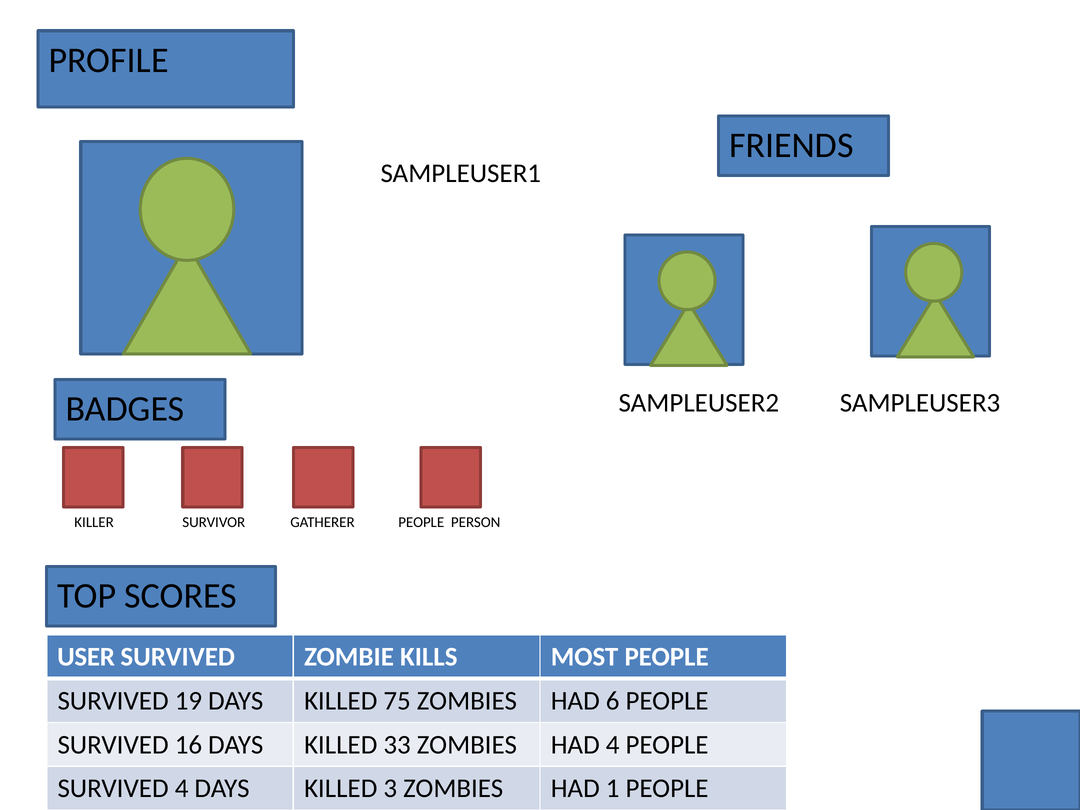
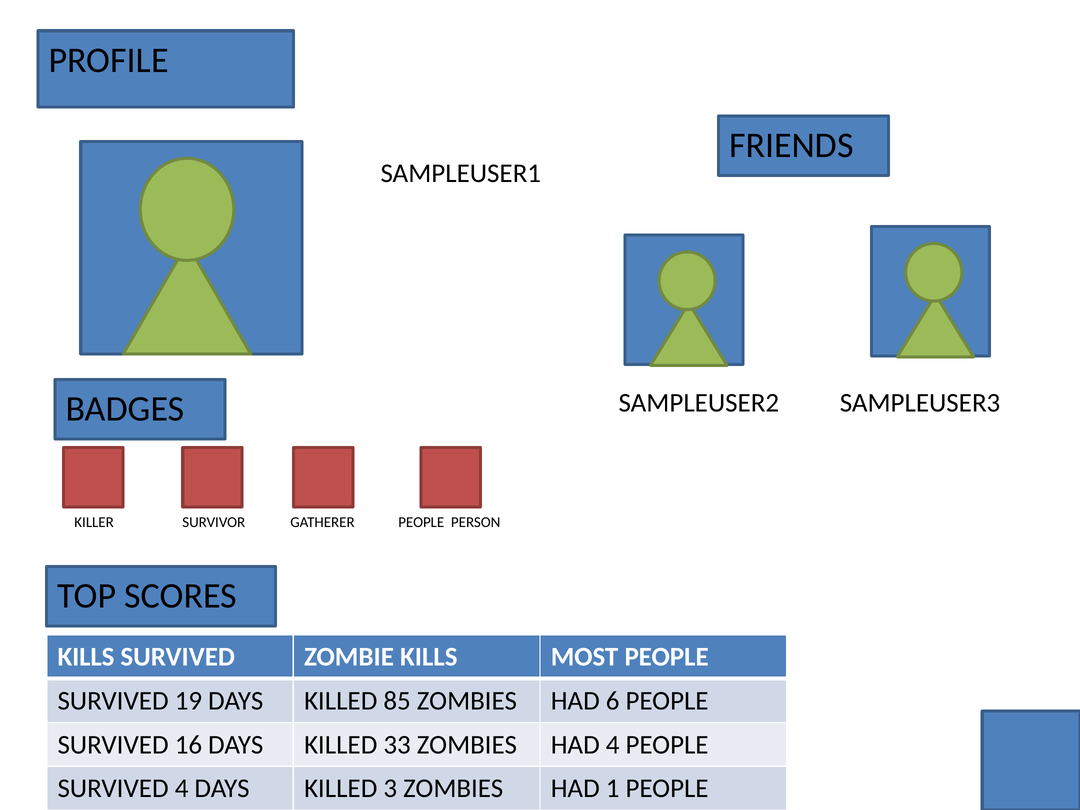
USER: USER -> KILLS (86, 657)
75: 75 -> 85 (397, 701)
